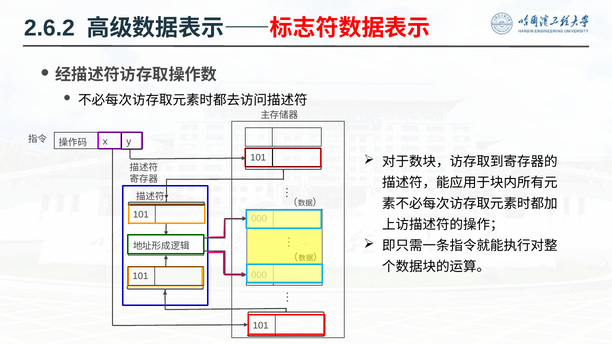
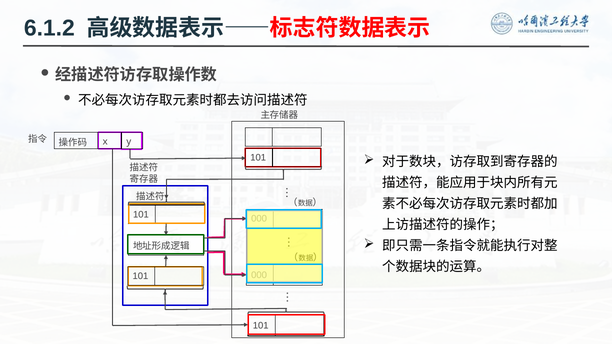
2.6.2: 2.6.2 -> 6.1.2 (49, 28)
